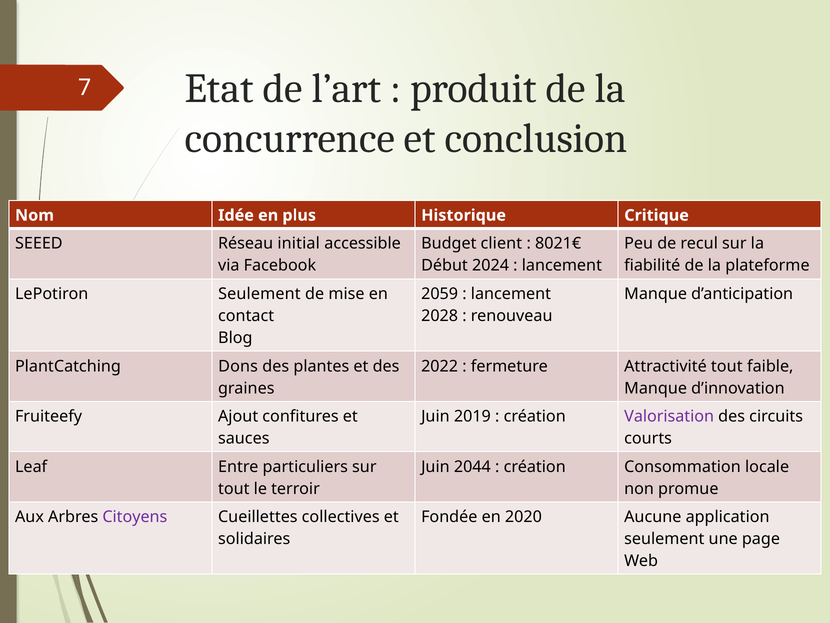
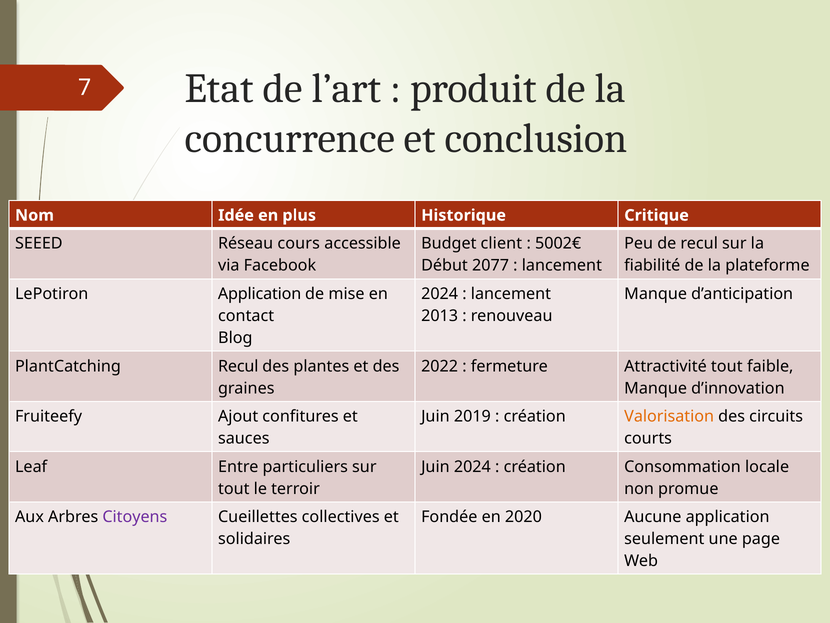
initial: initial -> cours (299, 243)
8021€: 8021€ -> 5002€ (558, 243)
2024: 2024 -> 2077 (491, 265)
LePotiron Seulement: Seulement -> Application (260, 294)
2059: 2059 -> 2024 (440, 294)
2028: 2028 -> 2013 (440, 316)
PlantCatching Dons: Dons -> Recul (238, 366)
Valorisation colour: purple -> orange (669, 416)
Juin 2044: 2044 -> 2024 (472, 466)
